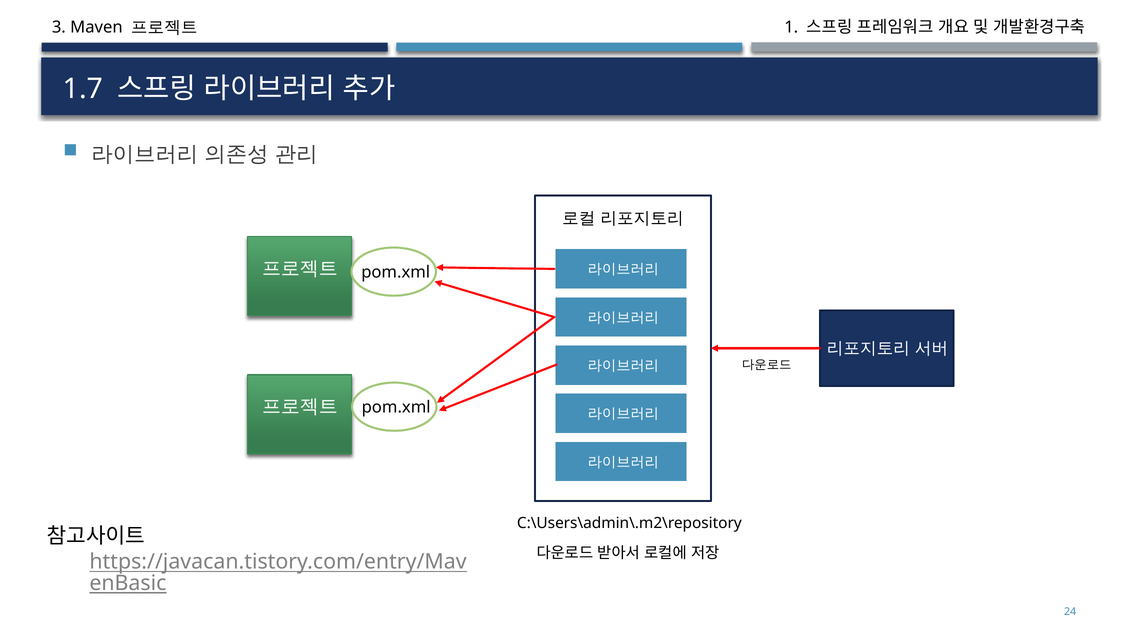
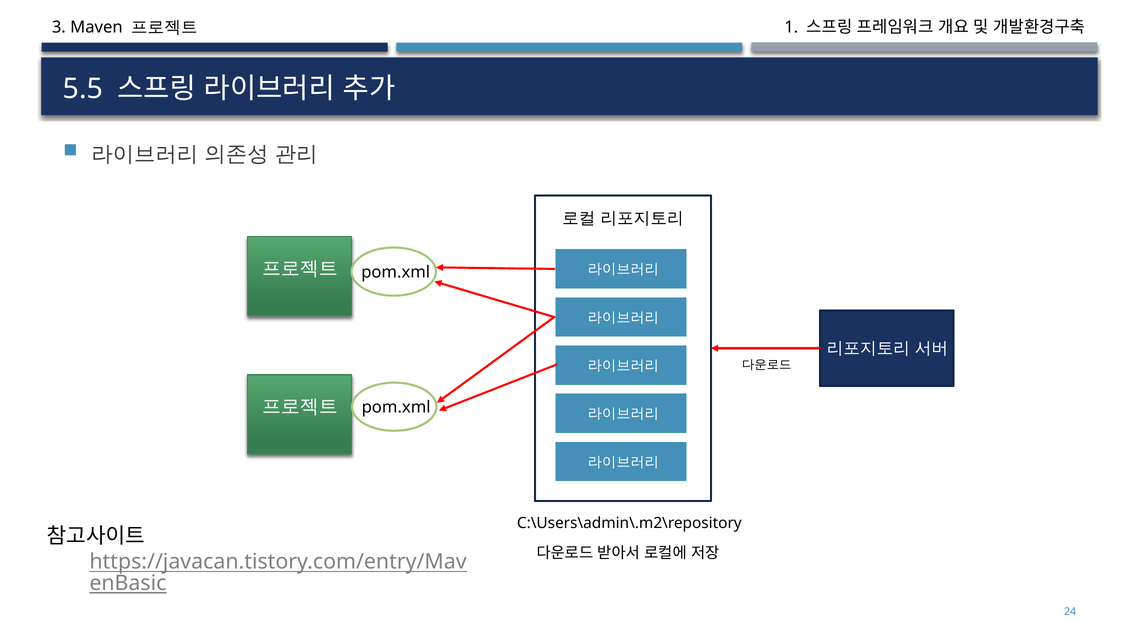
1.7: 1.7 -> 5.5 (83, 89)
